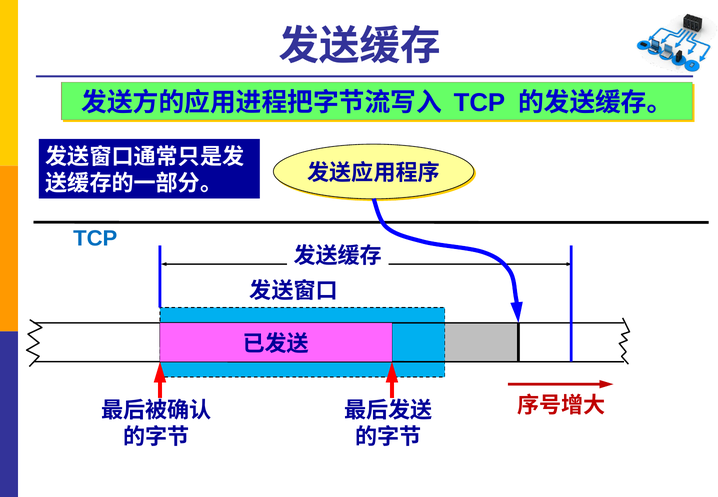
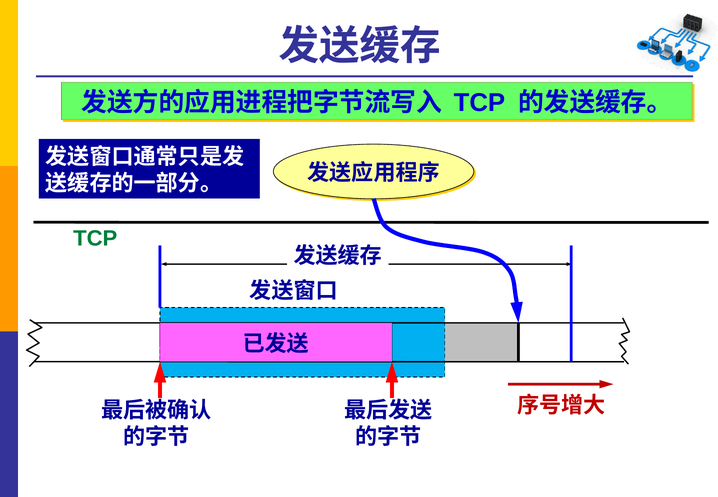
TCP colour: blue -> green (95, 239)
